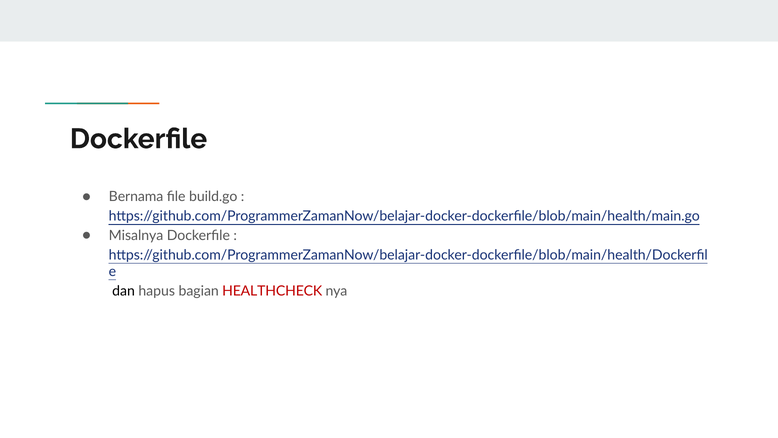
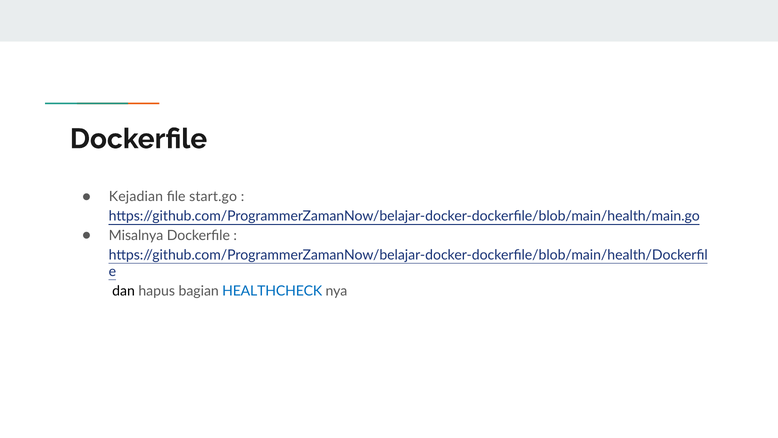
Bernama: Bernama -> Kejadian (136, 197)
build.go: build.go -> start.go (213, 197)
HEALTHCHECK colour: red -> blue (272, 291)
